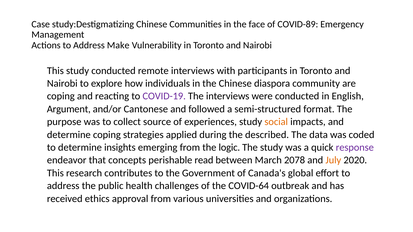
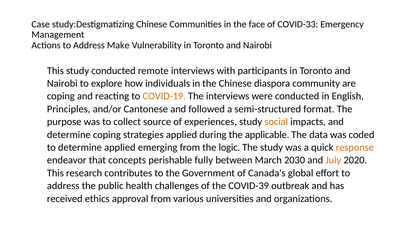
COVID-89: COVID-89 -> COVID-33 (298, 24)
COVID-19 colour: purple -> orange (164, 96)
Argument: Argument -> Principles (69, 109)
described: described -> applicable (267, 135)
determine insights: insights -> applied (120, 148)
response colour: purple -> orange (355, 148)
read: read -> fully (204, 160)
2078: 2078 -> 2030 (295, 160)
COVID-64: COVID-64 -> COVID-39 (249, 186)
